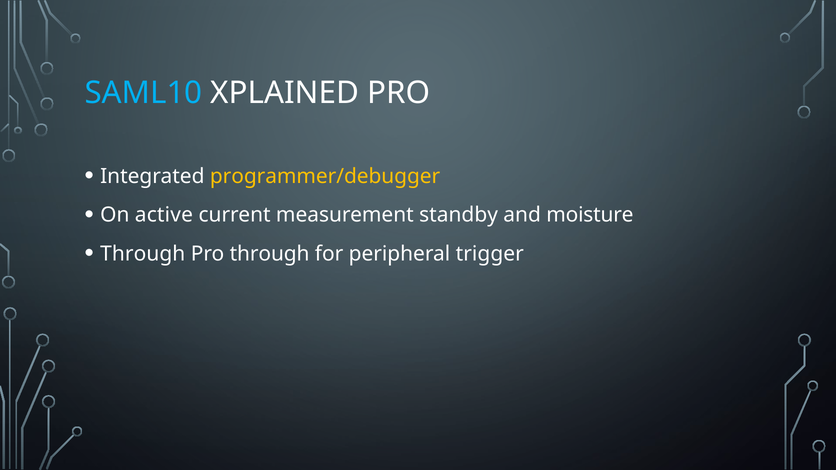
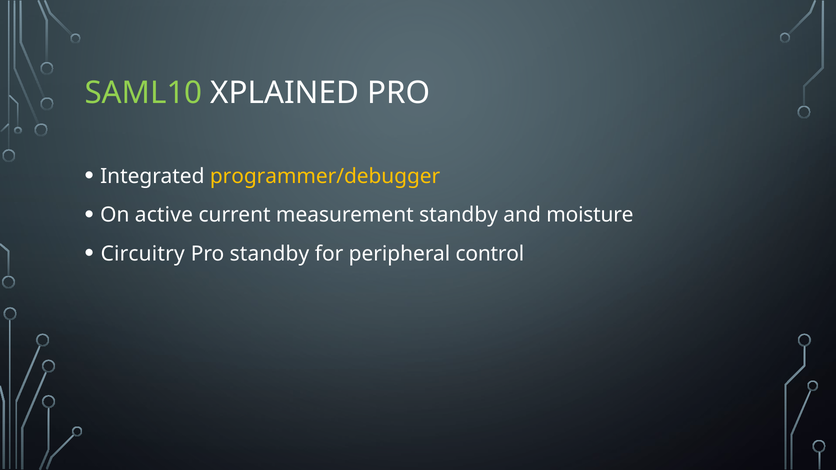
SAML10 colour: light blue -> light green (143, 93)
Through: Through -> Circuitry (143, 254)
Pro through: through -> standby (269, 254)
trigger: trigger -> control (490, 254)
